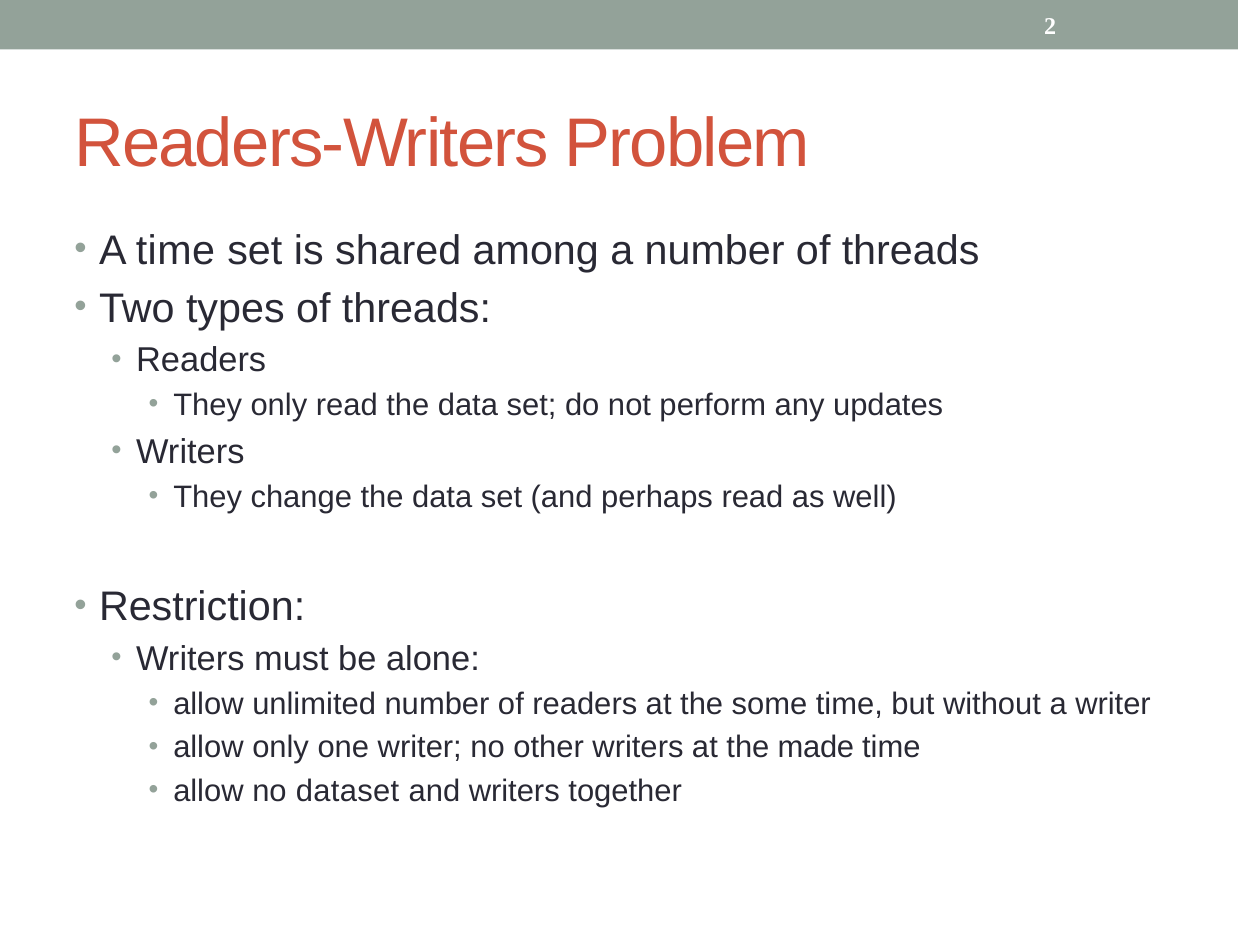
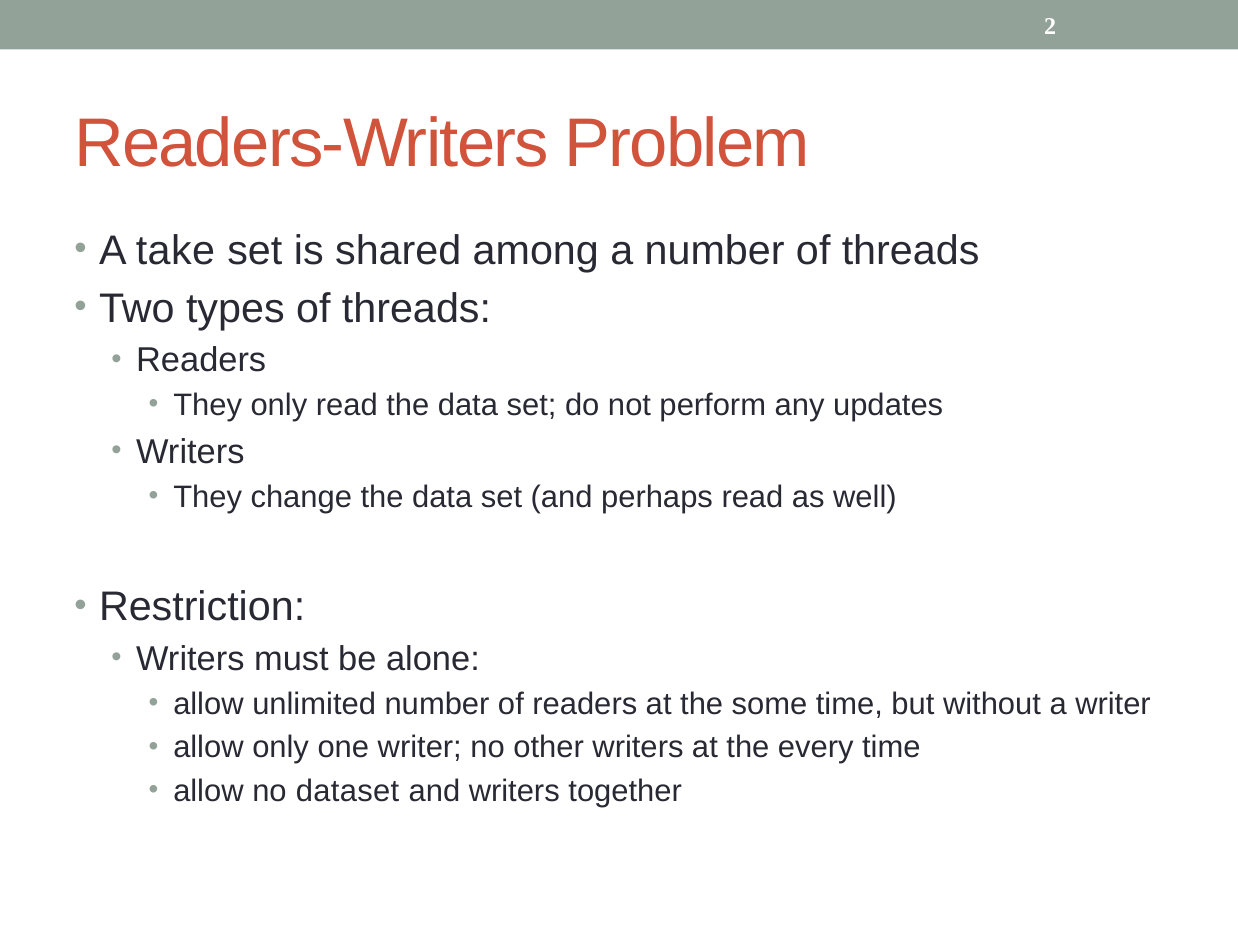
A time: time -> take (175, 250)
made: made -> every (816, 747)
